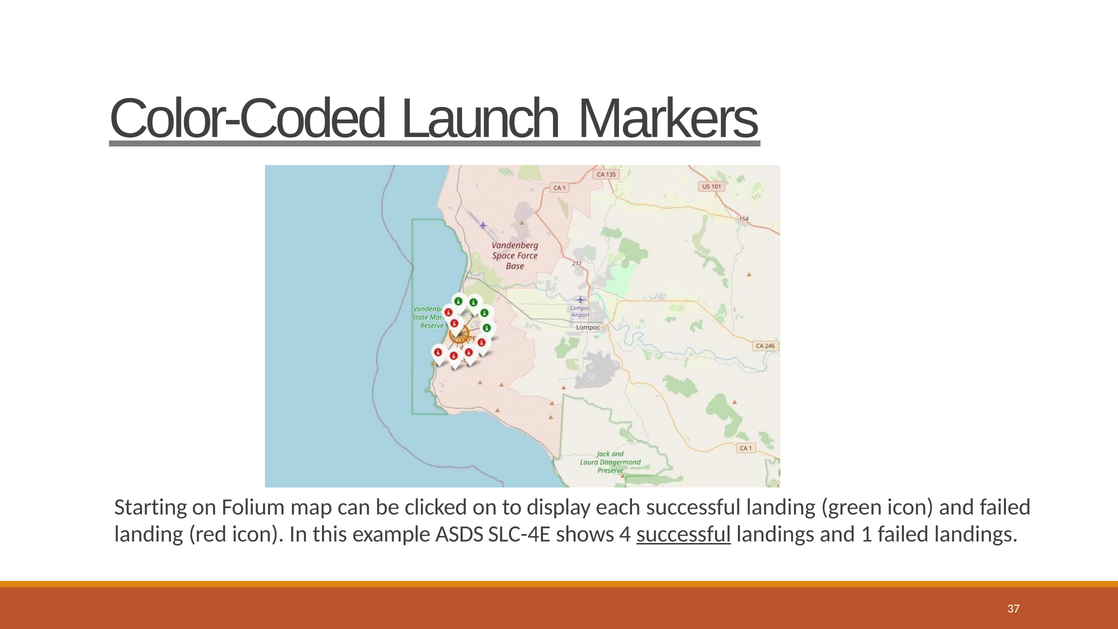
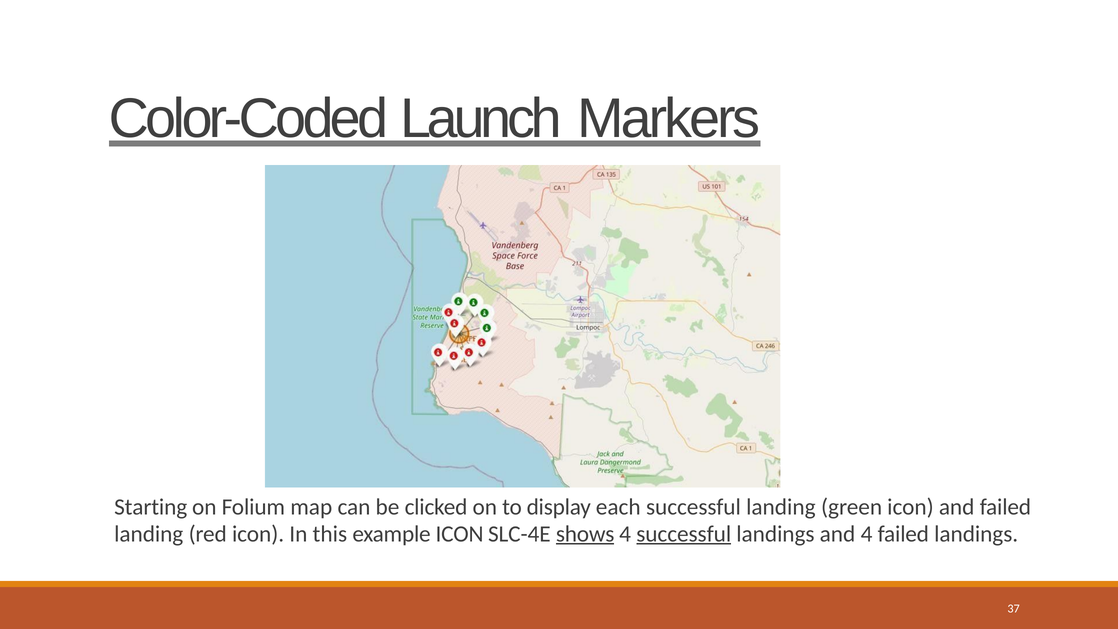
example ASDS: ASDS -> ICON (460, 534)
shows underline: none -> present (585, 534)
and 1: 1 -> 4 (867, 534)
